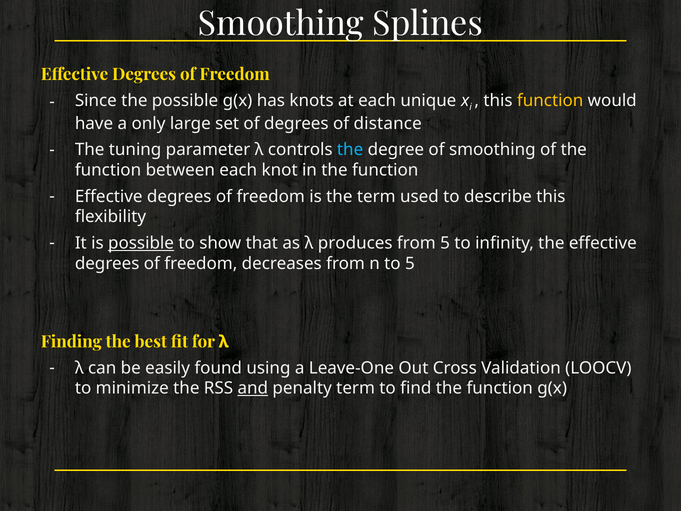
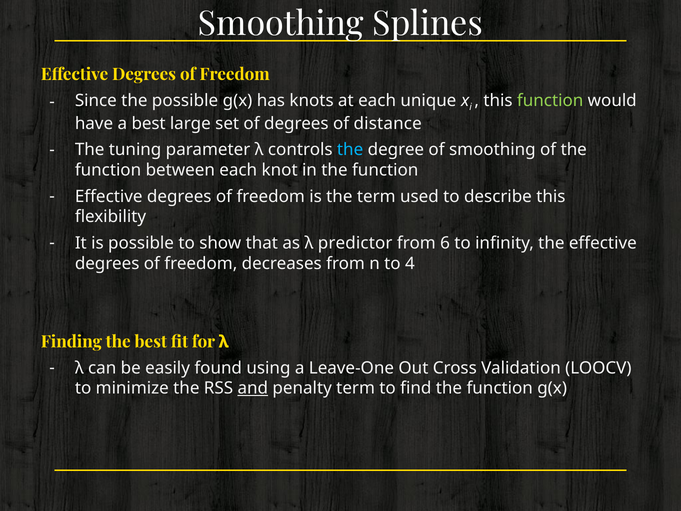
function colour: yellow -> light green (550, 100)
a only: only -> best (149, 124)
possible underline: present -> none (141, 243)
produces: produces -> predictor (355, 243)
from 5: 5 -> 6 (445, 243)
to 5: 5 -> 4 (410, 263)
